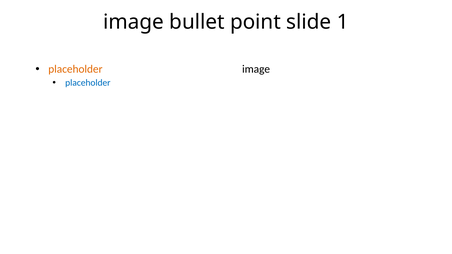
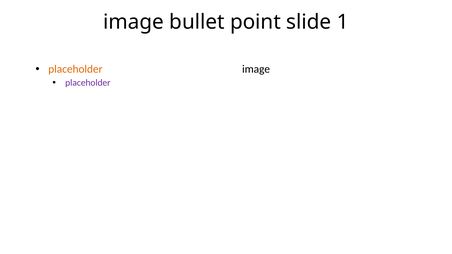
placeholder colour: blue -> purple (88, 83)
